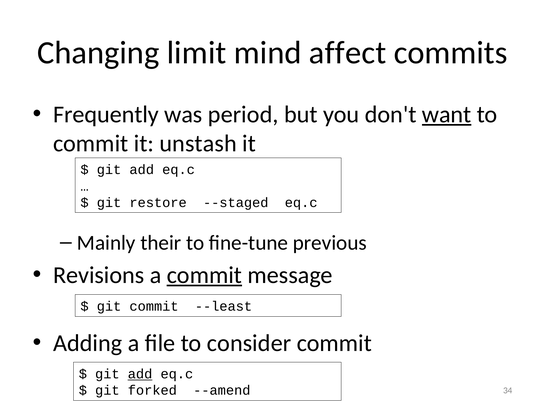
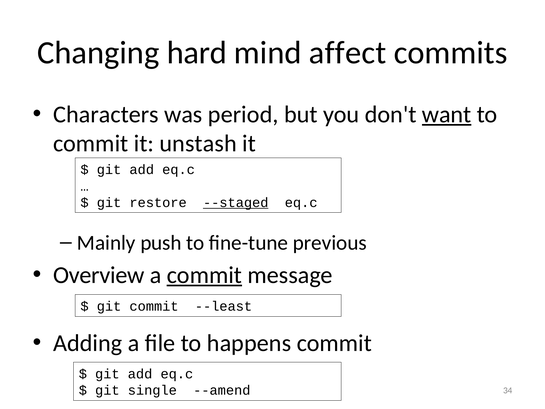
limit: limit -> hard (197, 53)
Frequently: Frequently -> Characters (106, 114)
--staged underline: none -> present (236, 202)
their: their -> push (161, 243)
Revisions: Revisions -> Overview (99, 275)
consider: consider -> happens (249, 343)
add underline: present -> none (140, 374)
forked: forked -> single (152, 390)
